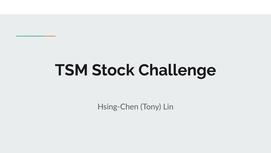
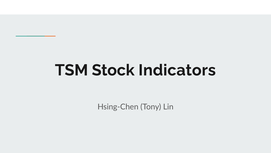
Challenge: Challenge -> Indicators (177, 70)
